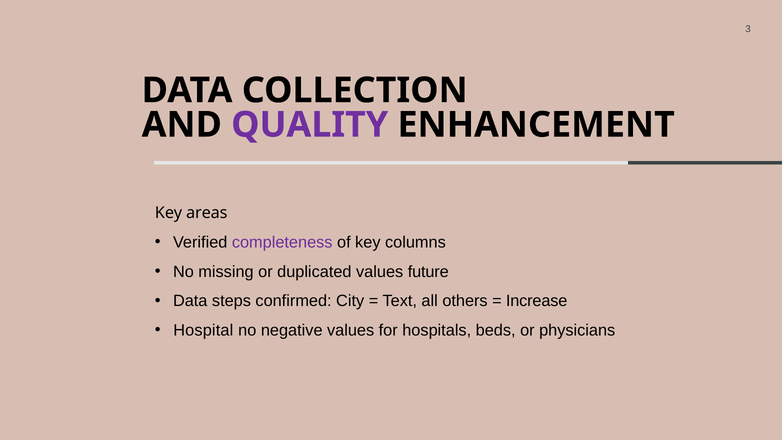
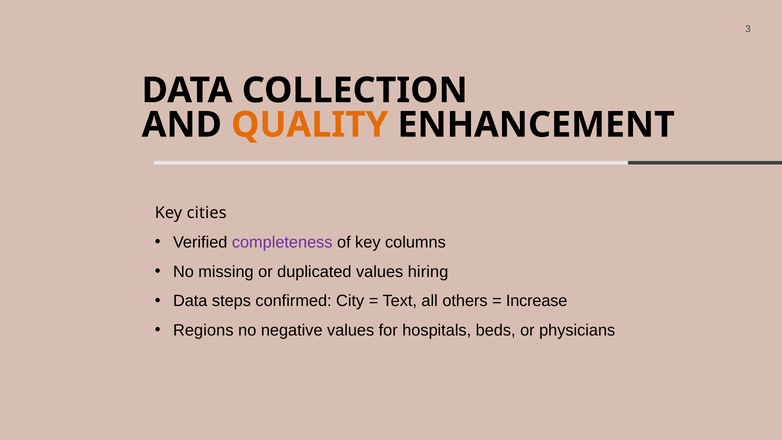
QUALITY colour: purple -> orange (310, 125)
areas: areas -> cities (207, 213)
future: future -> hiring (428, 272)
Hospital: Hospital -> Regions (203, 330)
